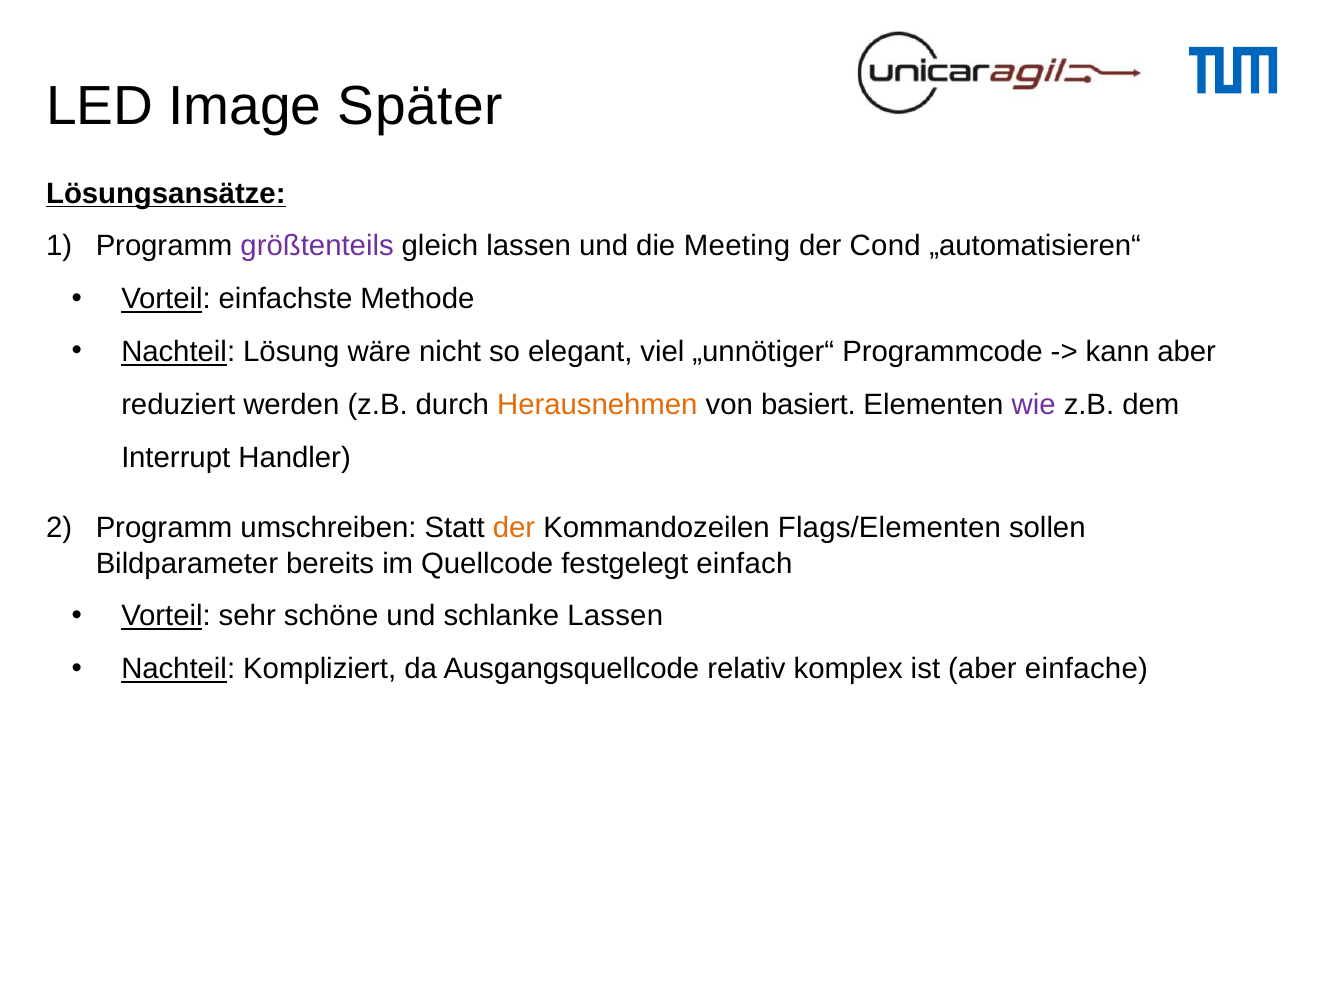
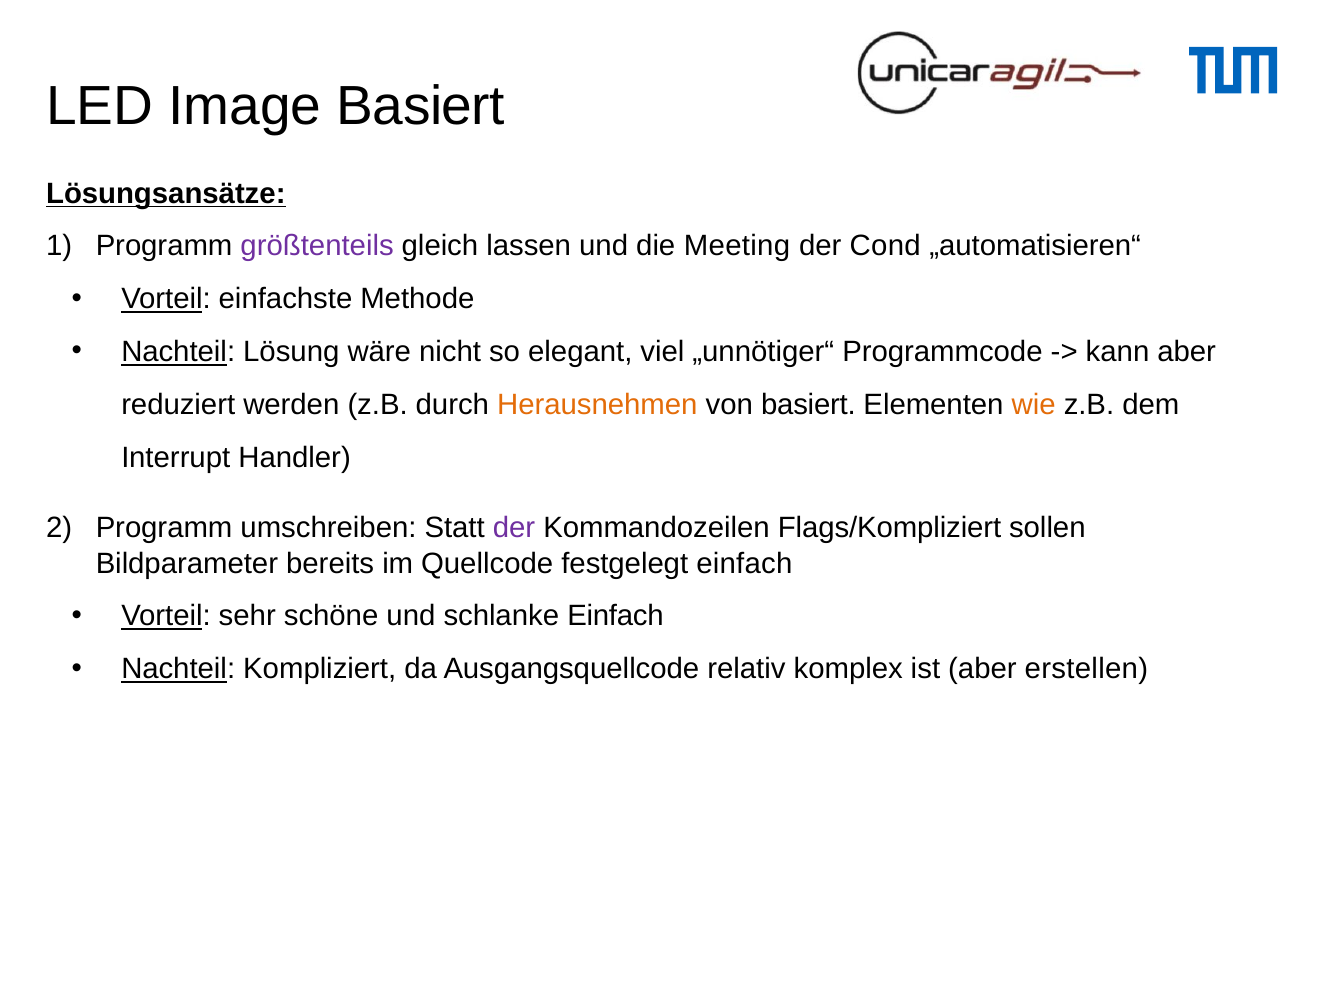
Image Später: Später -> Basiert (421, 106)
wie colour: purple -> orange (1034, 405)
der colour: orange -> purple (514, 528)
Flags/Elementen: Flags/Elementen -> Flags/Kompliziert (890, 528)
schlanke Lassen: Lassen -> Einfach (615, 616)
einfache: einfache -> erstellen (1086, 669)
